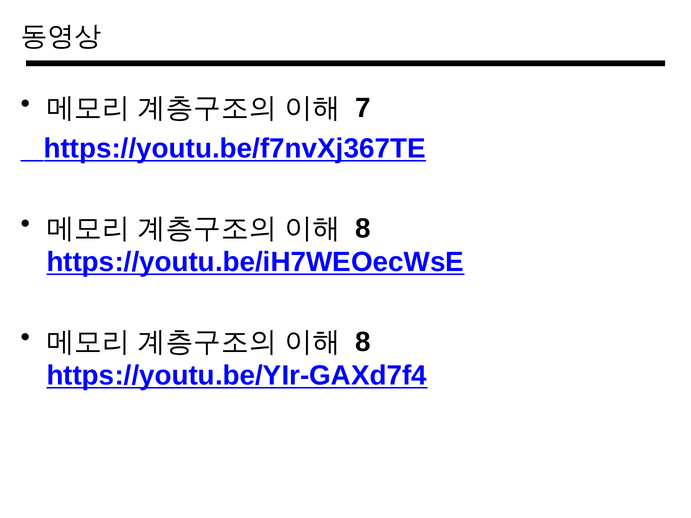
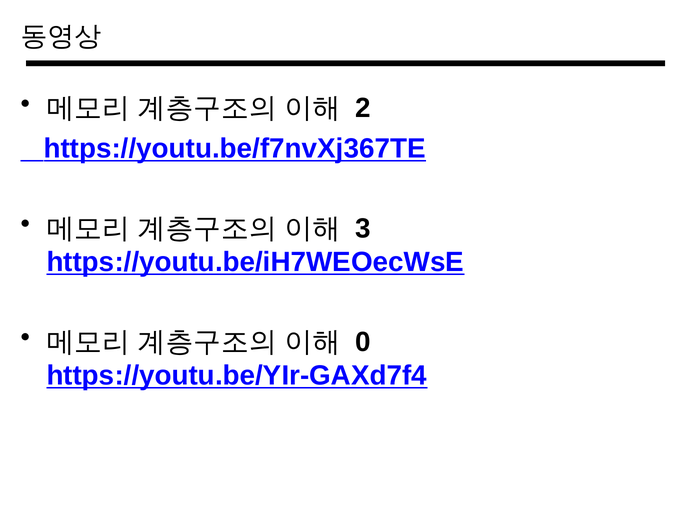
7: 7 -> 2 (363, 108)
8: 8 -> 3 (363, 229)
8: 8 -> 0 (363, 342)
